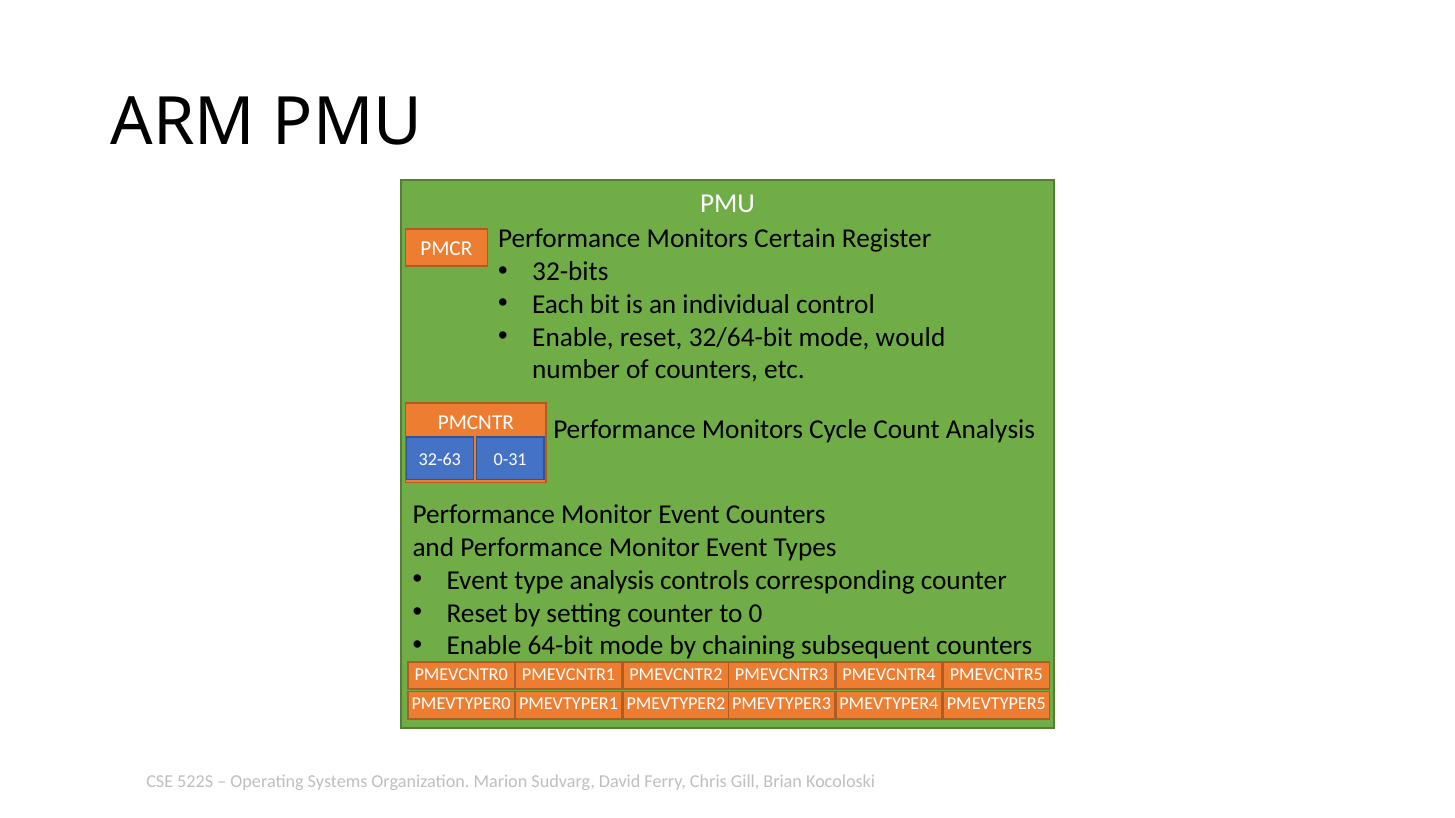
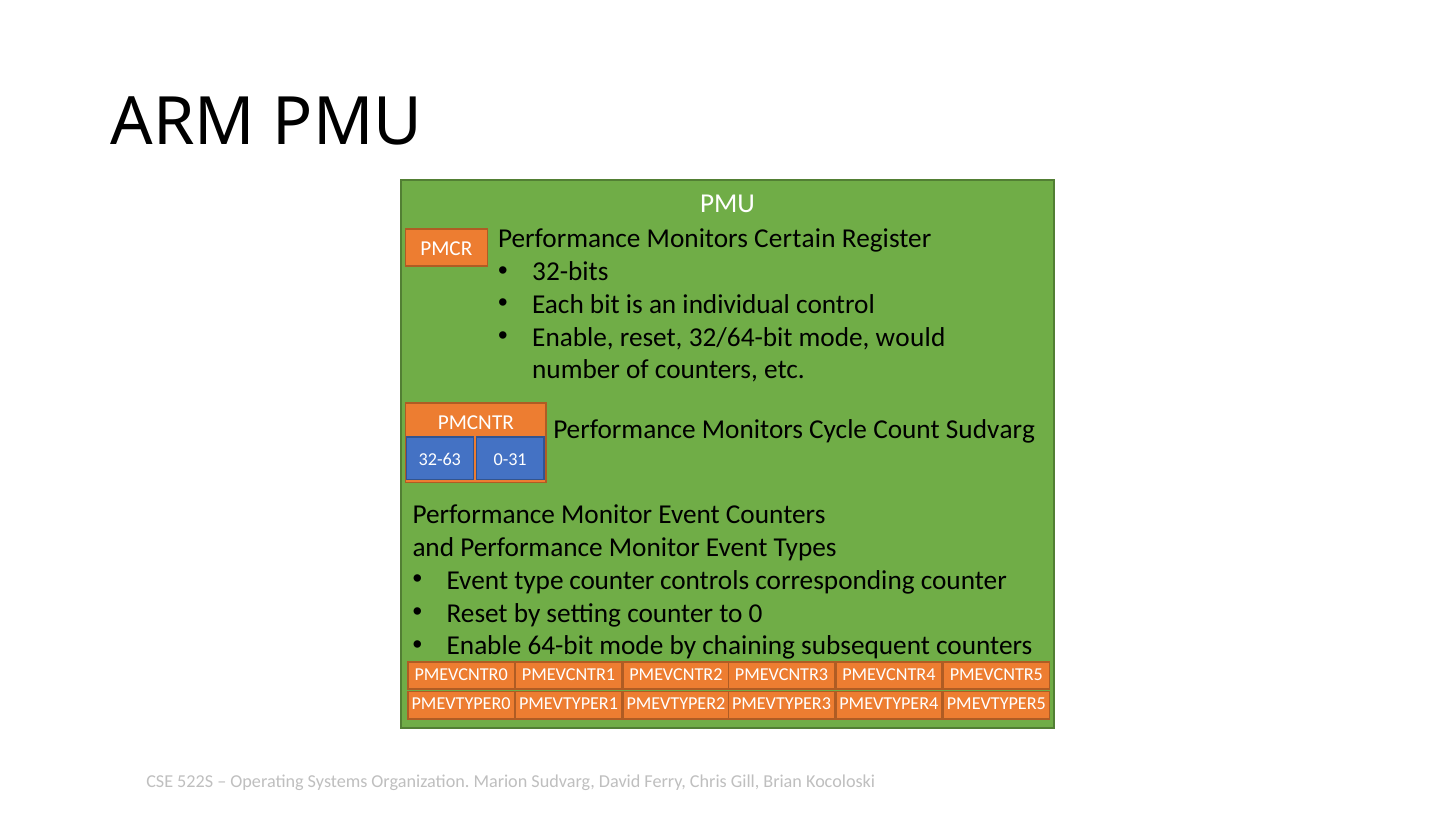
Count Analysis: Analysis -> Sudvarg (990, 429)
type analysis: analysis -> counter (612, 581)
